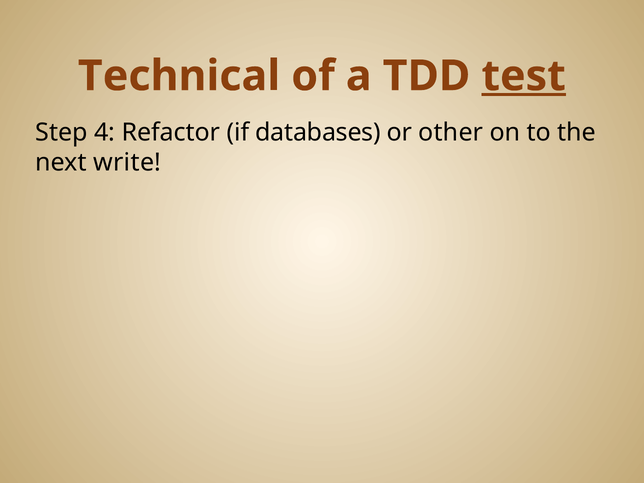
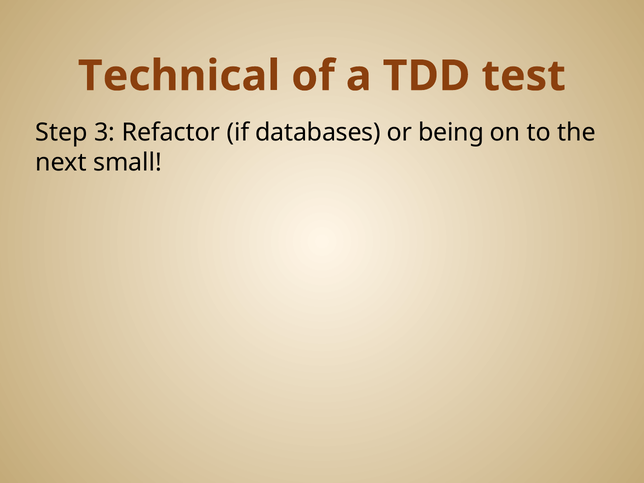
test underline: present -> none (524, 76)
4: 4 -> 3 (105, 133)
other: other -> being (451, 133)
write: write -> small (127, 163)
